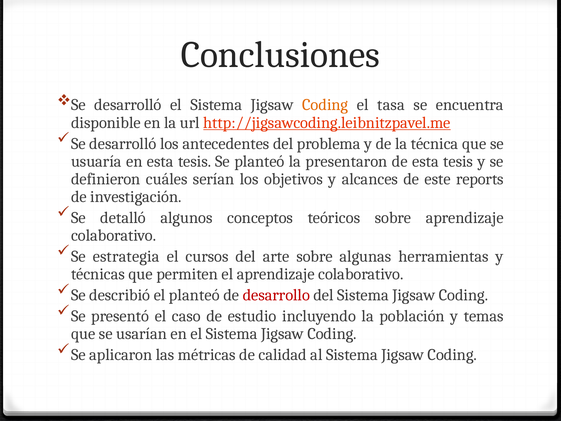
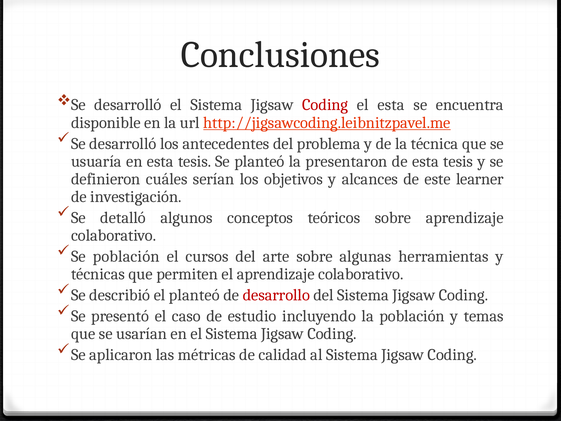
Coding colour: orange -> red (325, 105)
el tasa: tasa -> esta (391, 105)
reports: reports -> learner (480, 179)
Se estrategia: estrategia -> población (126, 256)
